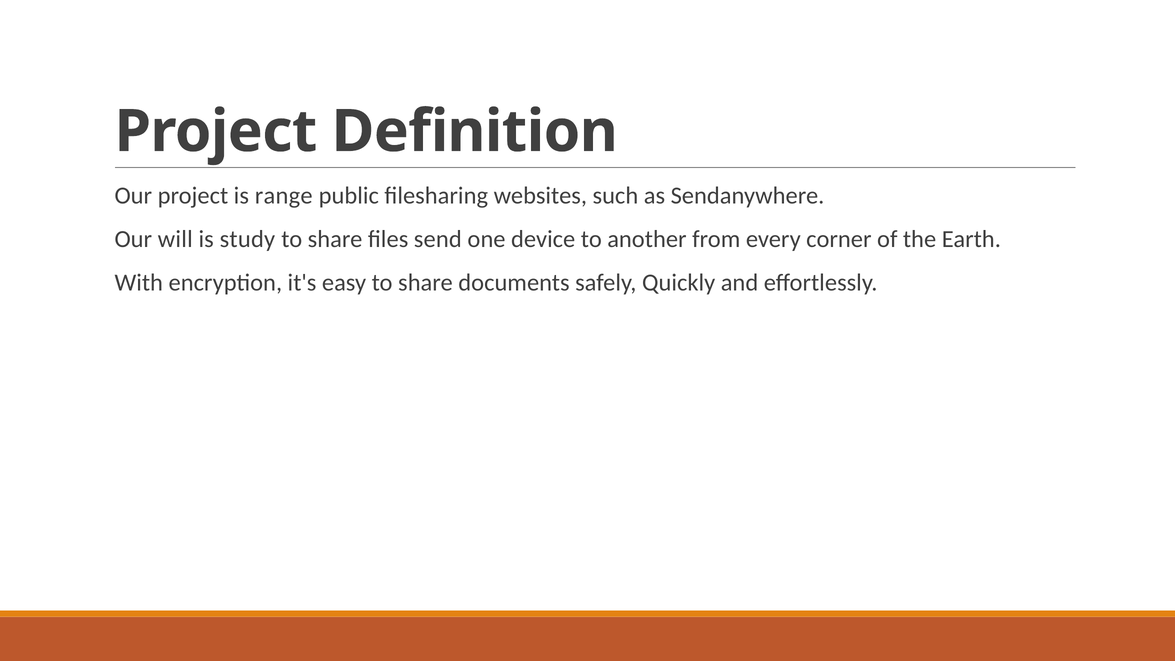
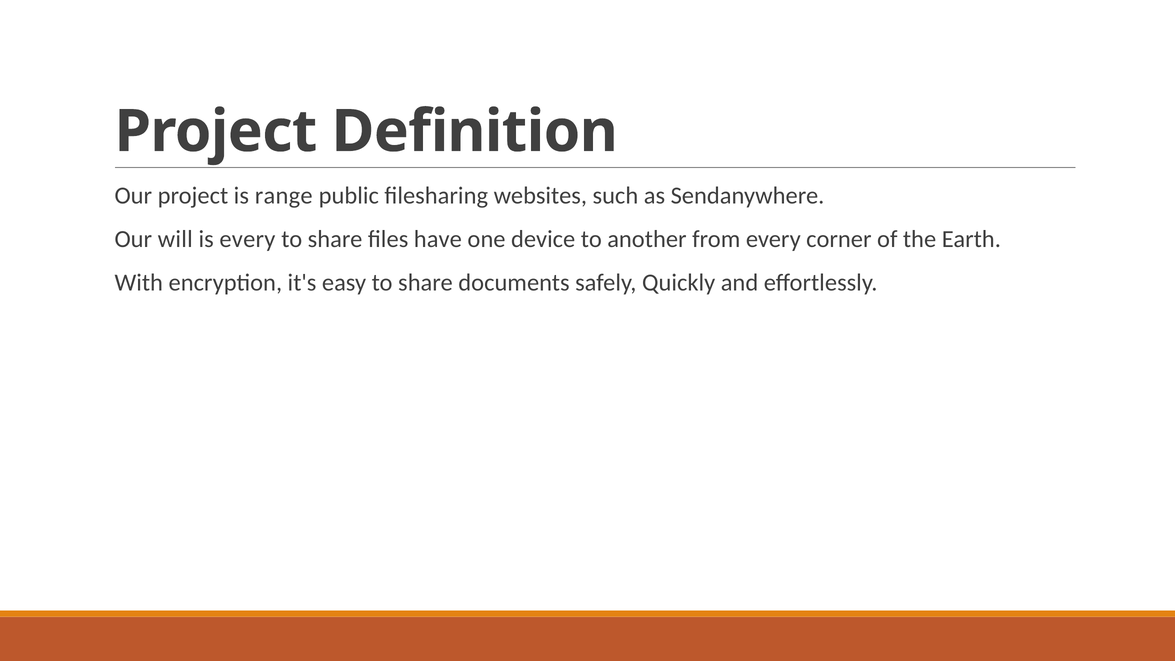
is study: study -> every (247, 239)
send: send -> have (438, 239)
